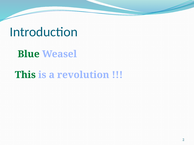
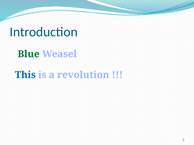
This colour: green -> blue (25, 75)
